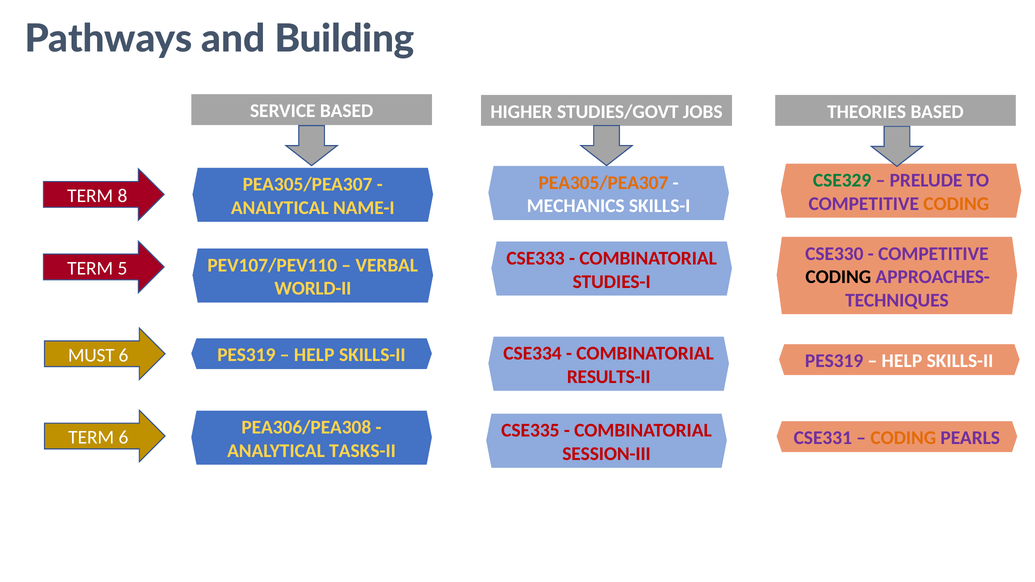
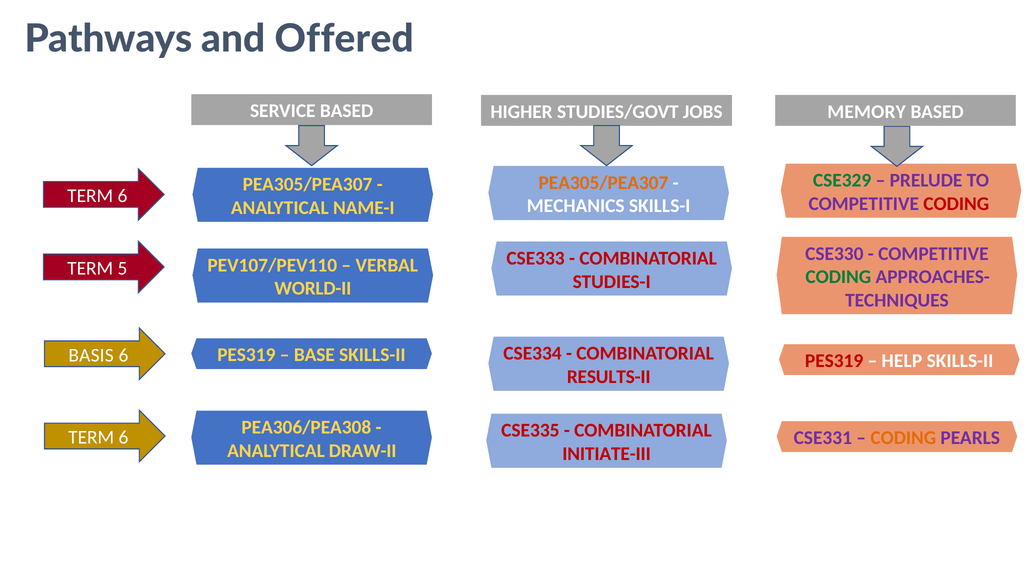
Building: Building -> Offered (344, 39)
THEORIES: THEORIES -> MEMORY (867, 112)
8: 8 -> 6 (122, 196)
CODING colour: orange -> red (956, 204)
CODING colour: black -> green (838, 277)
MUST: MUST -> BASIS (91, 355)
HELP: HELP -> BASE (314, 355)
PES319 colour: purple -> red (834, 361)
TASKS-II: TASKS-II -> DRAW-II (363, 451)
SESSION-III: SESSION-III -> INITIATE-III (607, 454)
